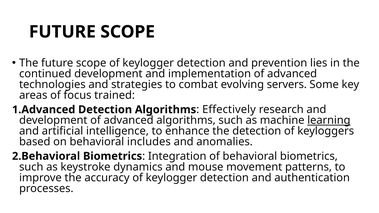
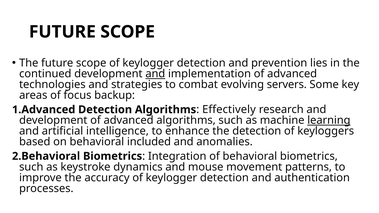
and underline: none -> present (155, 74)
trained: trained -> backup (115, 95)
includes: includes -> included (149, 142)
